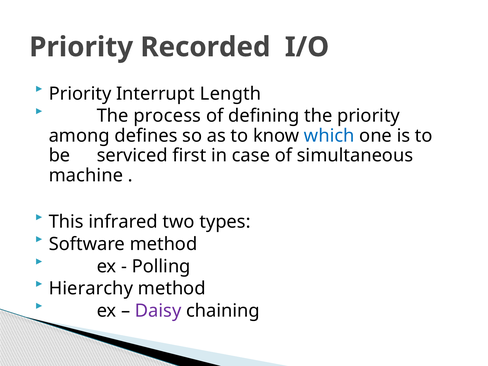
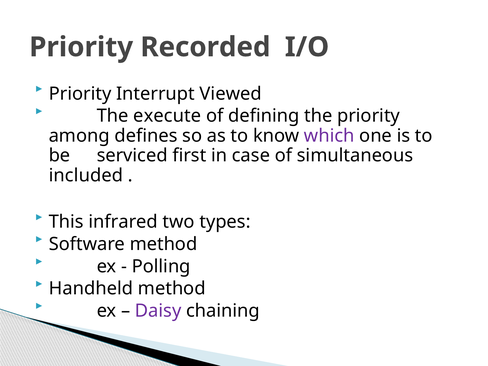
Length: Length -> Viewed (231, 94)
process: process -> execute (167, 116)
which colour: blue -> purple (329, 136)
machine: machine -> included (86, 175)
Hierarchy: Hierarchy -> Handheld (91, 289)
